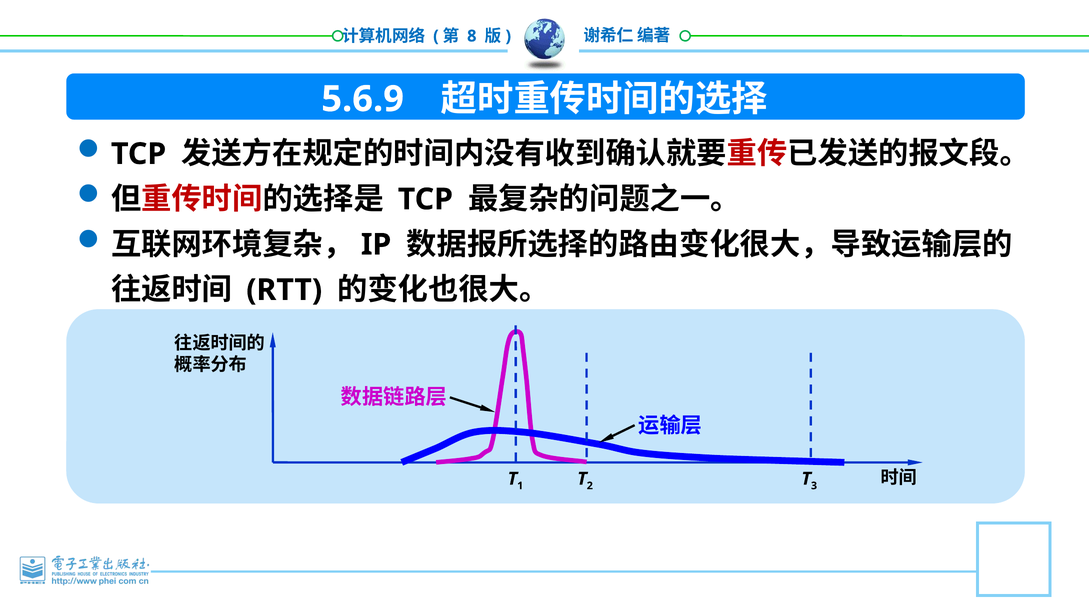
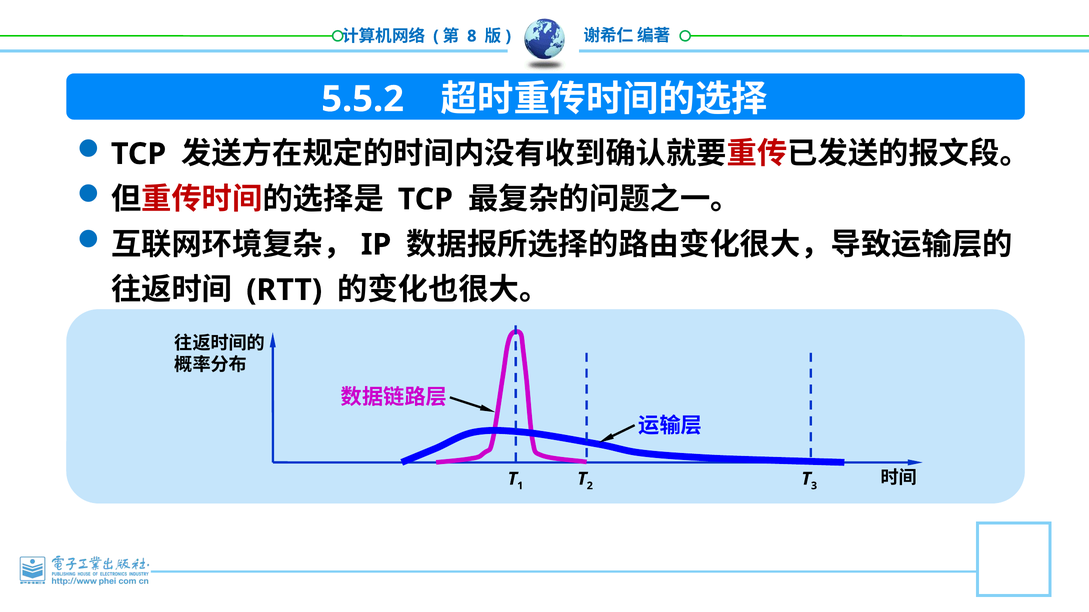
5.6.9: 5.6.9 -> 5.5.2 (363, 99)
